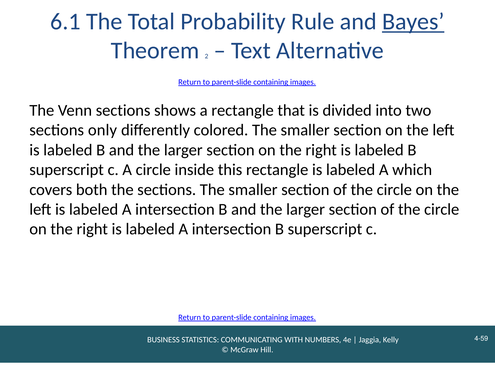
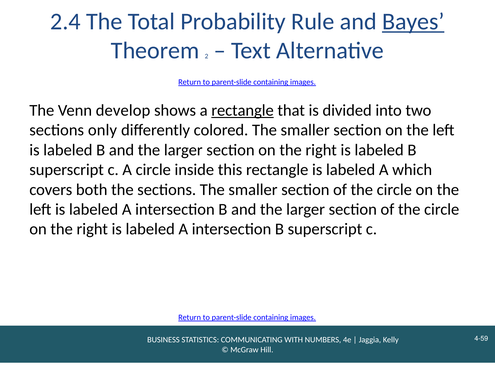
6.1: 6.1 -> 2.4 (65, 22)
Venn sections: sections -> develop (123, 111)
rectangle underline: none -> present (243, 111)
